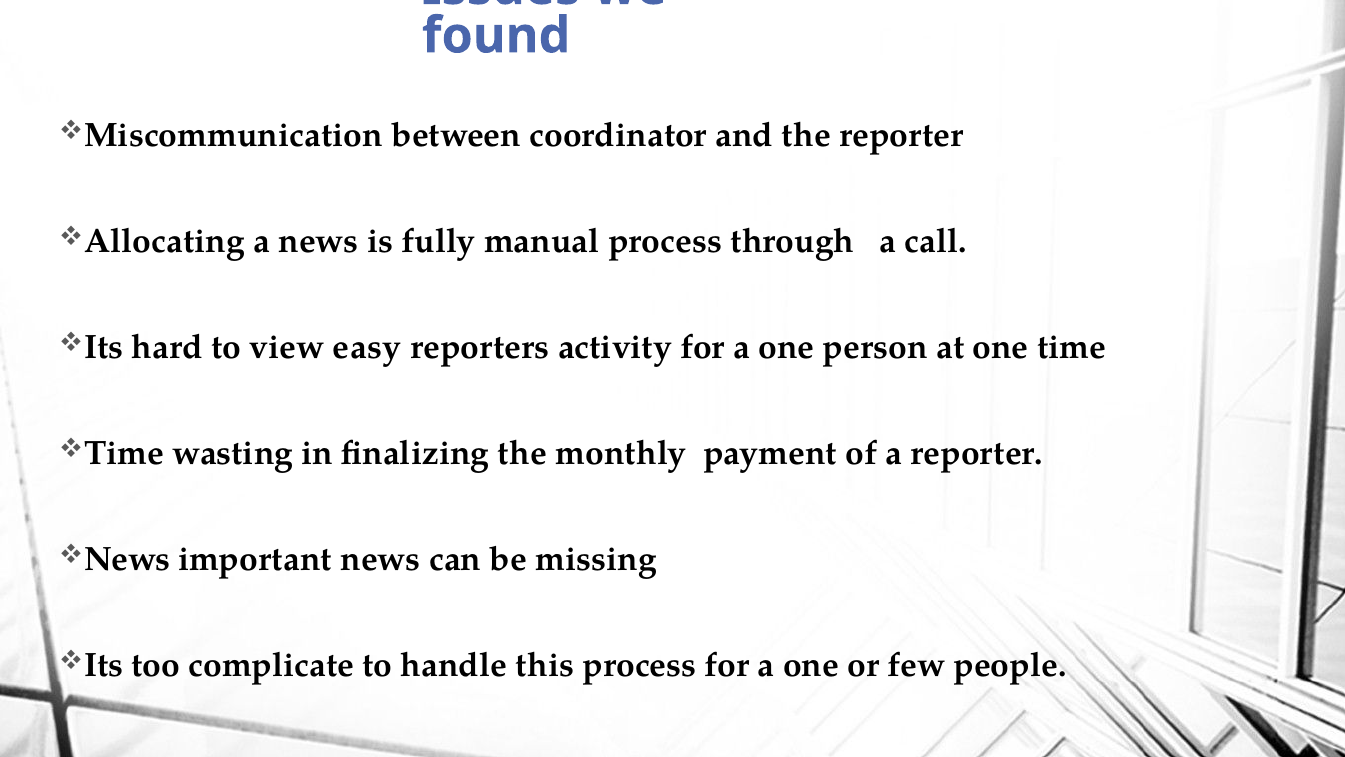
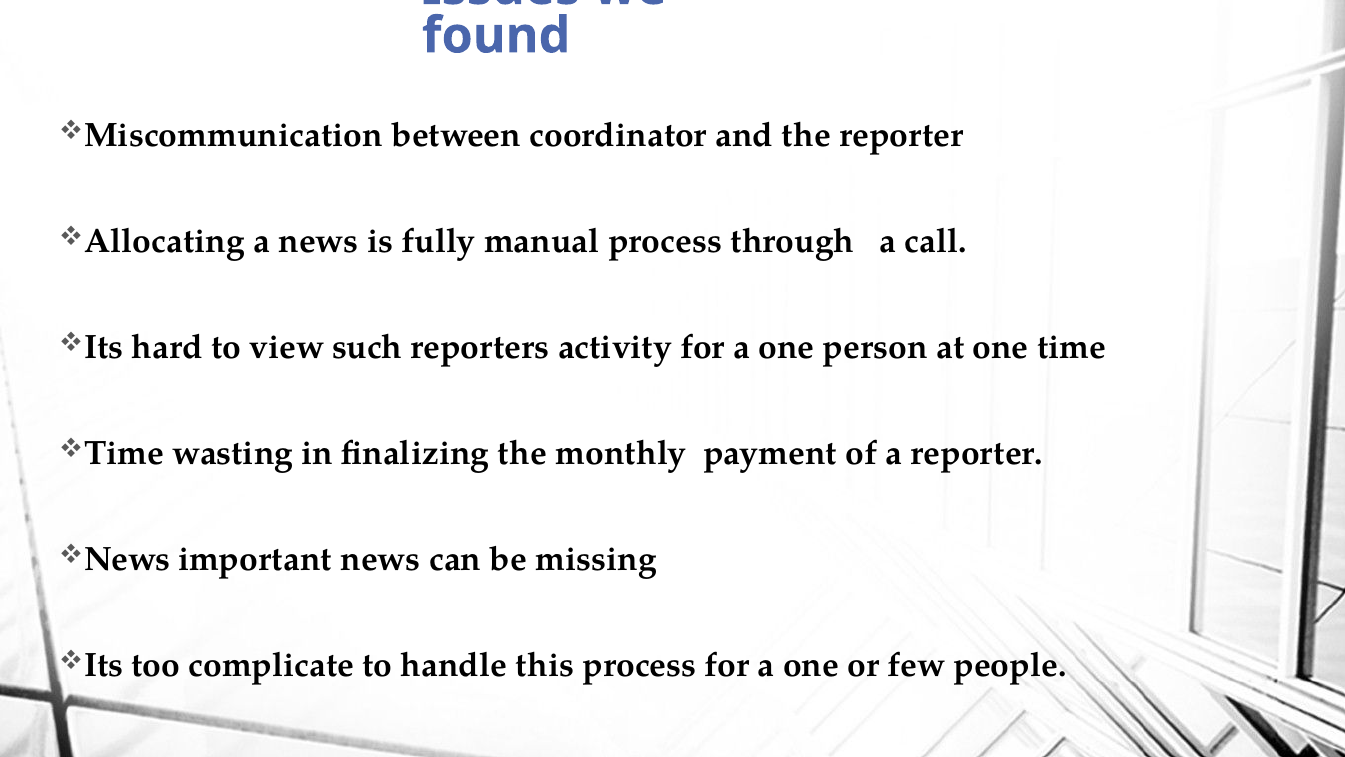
easy: easy -> such (367, 347)
